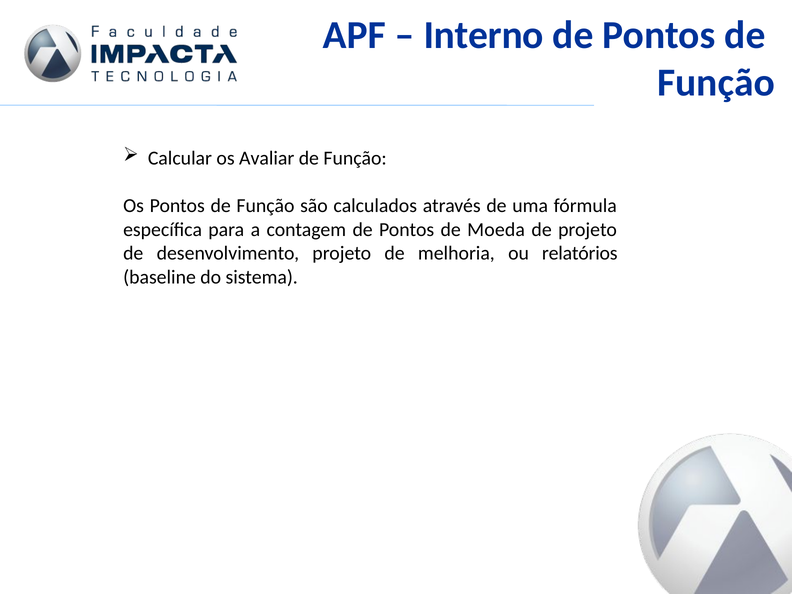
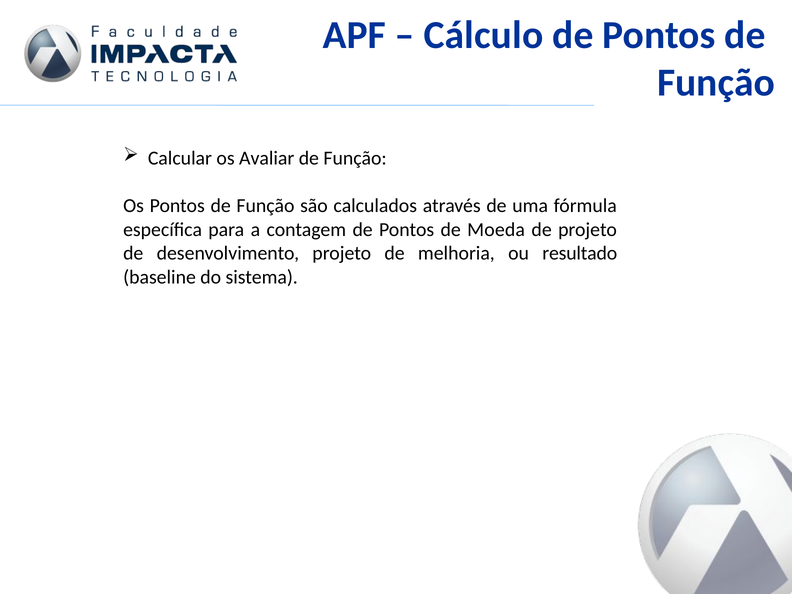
Interno: Interno -> Cálculo (483, 35)
relatórios: relatórios -> resultado (580, 253)
